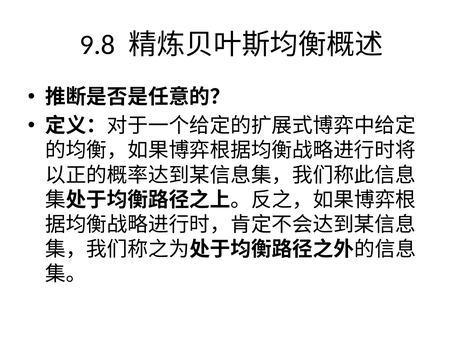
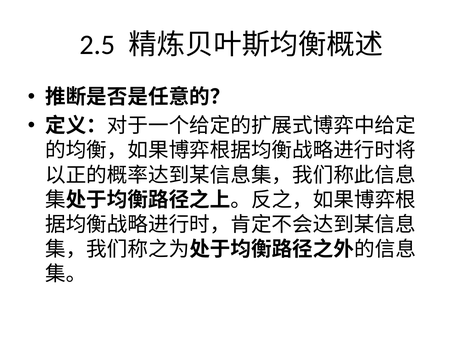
9.8: 9.8 -> 2.5 (97, 45)
